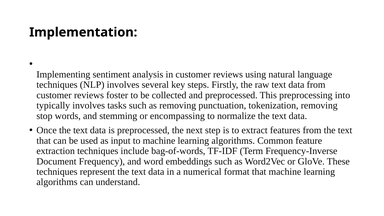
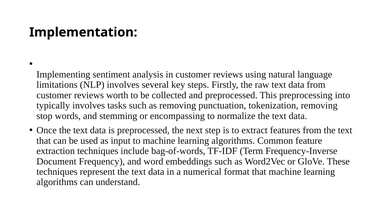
techniques: techniques -> limitations (57, 85)
foster: foster -> worth (117, 95)
